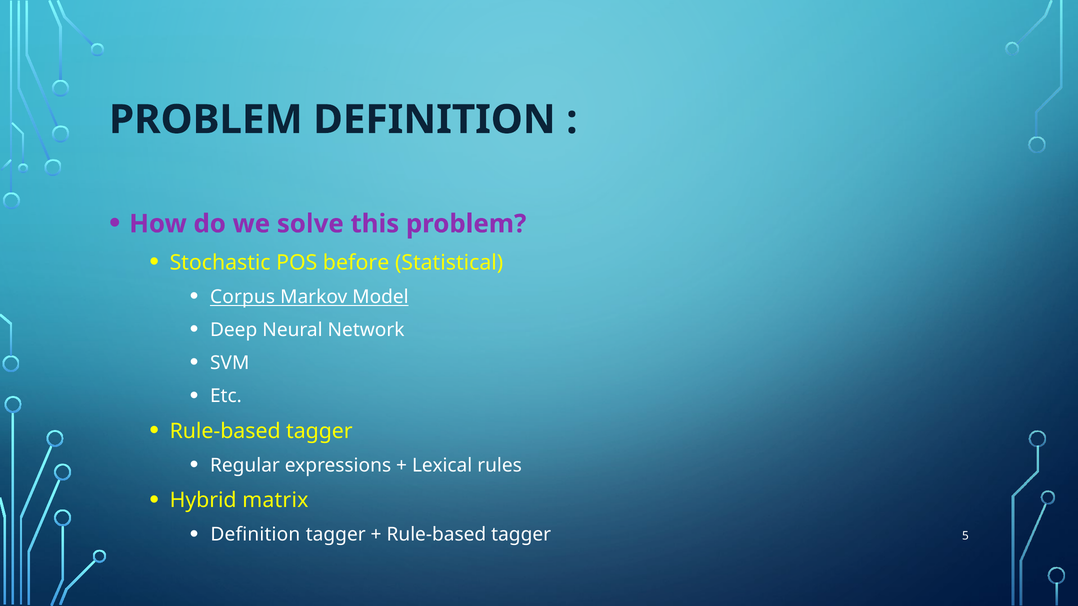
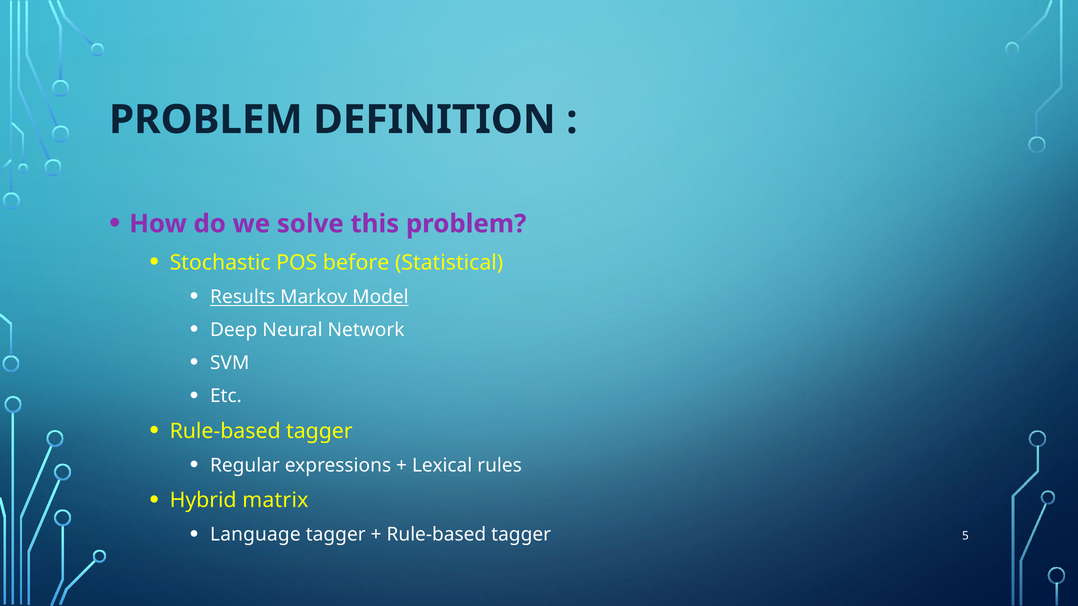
Corpus: Corpus -> Results (243, 297)
Definition: Definition -> Language (255, 535)
